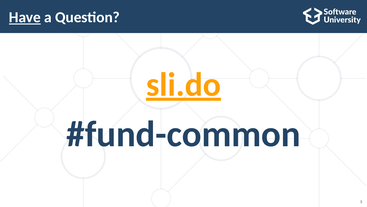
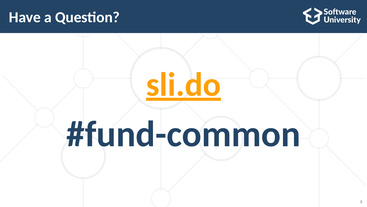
Have underline: present -> none (25, 17)
